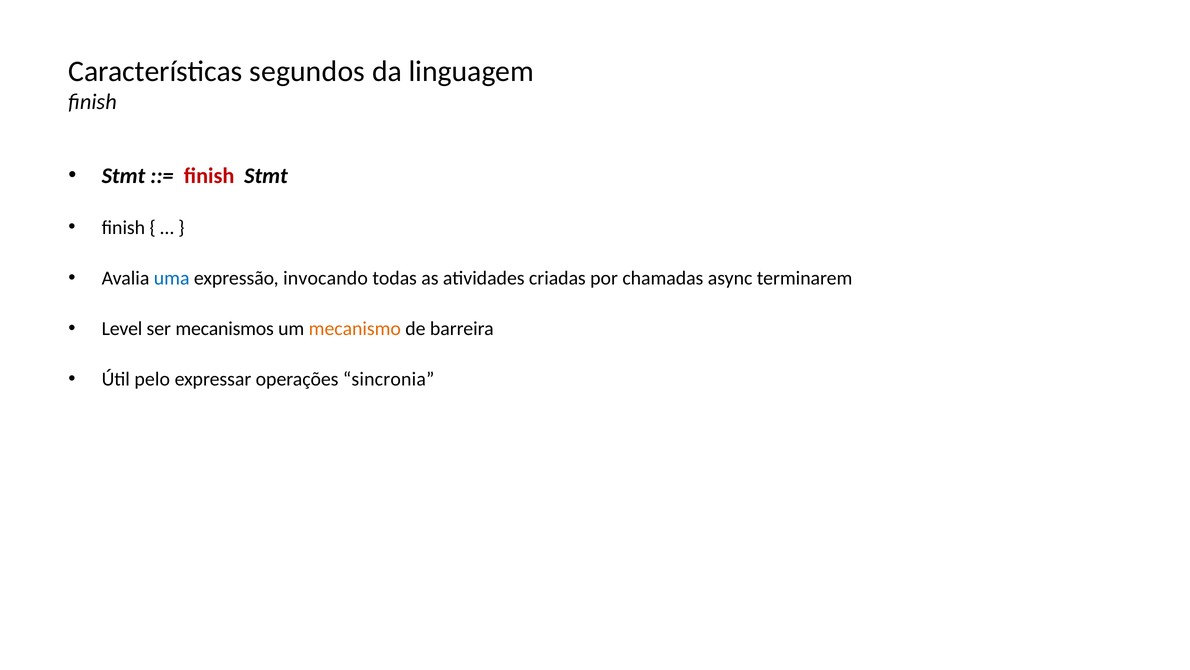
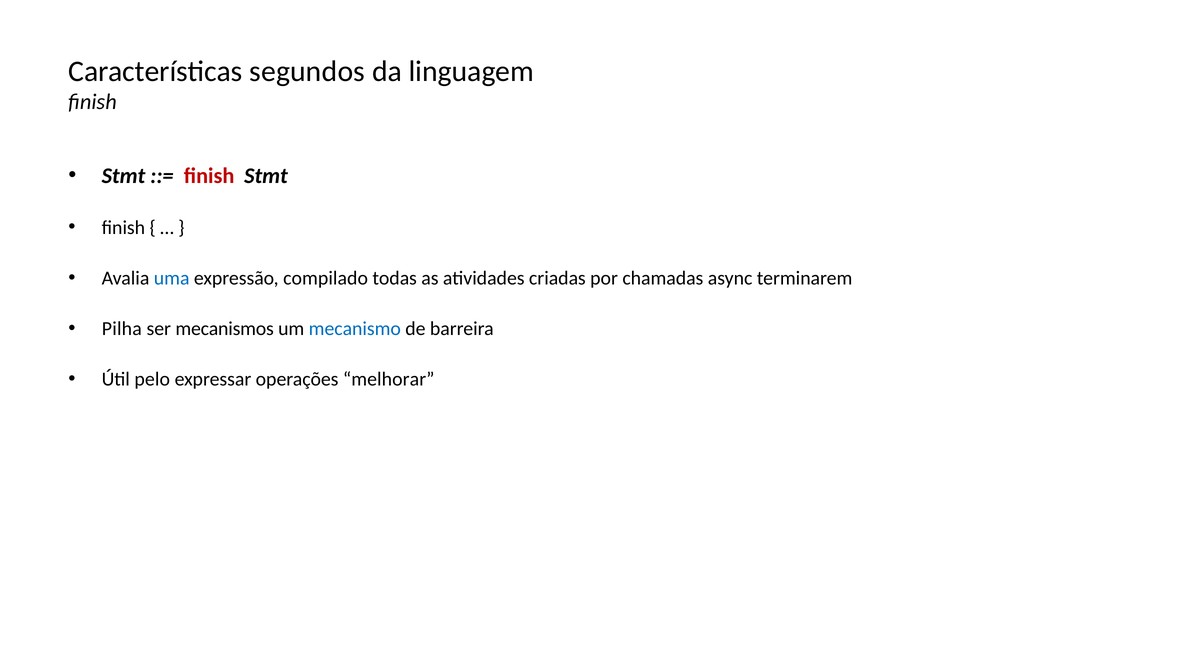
invocando: invocando -> compilado (326, 278)
Level: Level -> Pilha (122, 328)
mecanismo colour: orange -> blue (355, 328)
sincronia: sincronia -> melhorar (389, 379)
